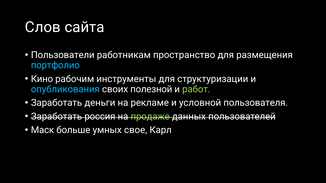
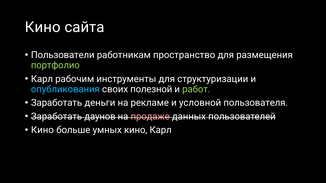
Слов: Слов -> Кино (43, 27)
портфолио colour: light blue -> light green (55, 65)
Кино: Кино -> Карл (42, 79)
россия: россия -> даунов (100, 117)
продаже colour: light green -> pink (150, 117)
Маск: Маск -> Кино (42, 130)
умных свое: свое -> кино (136, 130)
